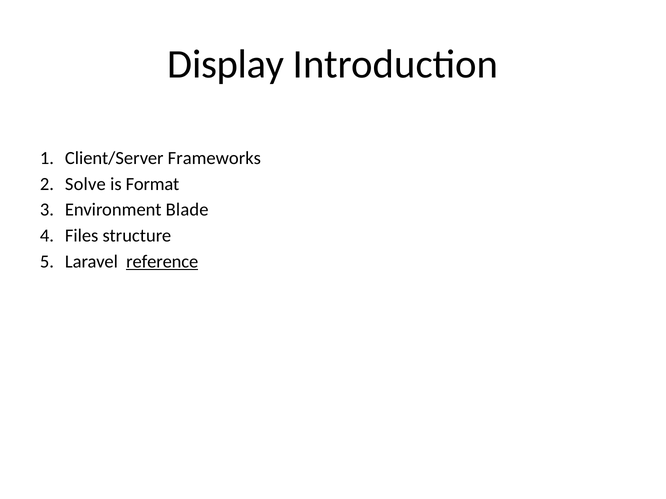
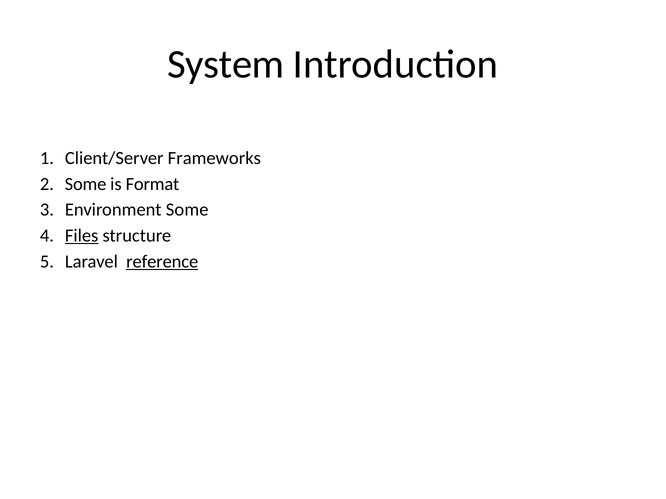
Display: Display -> System (226, 64)
Solve: Solve -> Some (86, 184)
Environment Blade: Blade -> Some (187, 210)
Files underline: none -> present (82, 236)
